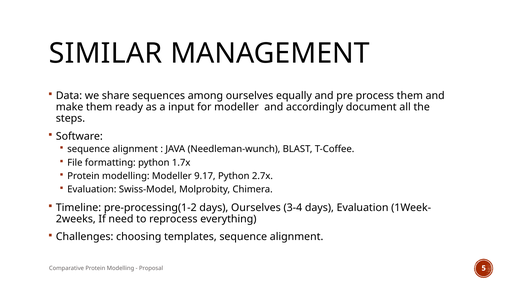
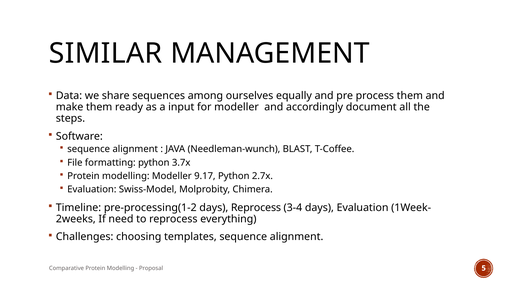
1.7x: 1.7x -> 3.7x (181, 163)
days Ourselves: Ourselves -> Reprocess (256, 208)
